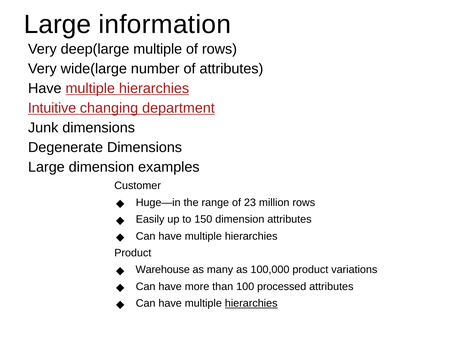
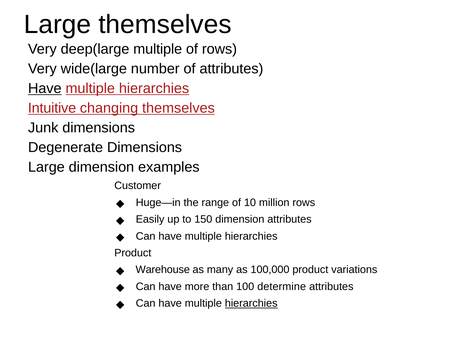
Large information: information -> themselves (165, 24)
Have underline: none -> present (45, 89)
changing department: department -> themselves (178, 108)
23: 23 -> 10 (250, 203)
processed: processed -> determine (282, 287)
